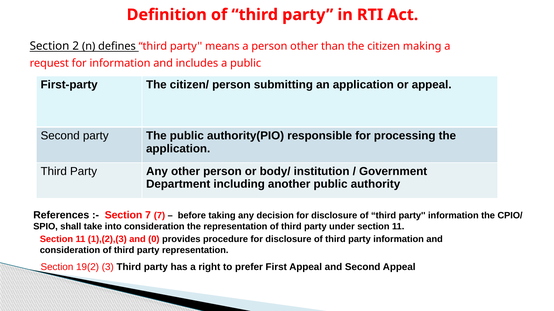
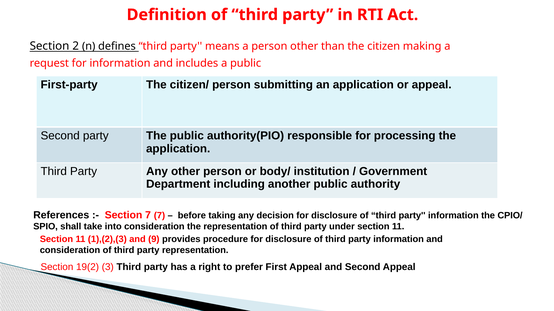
0: 0 -> 9 (154, 239)
